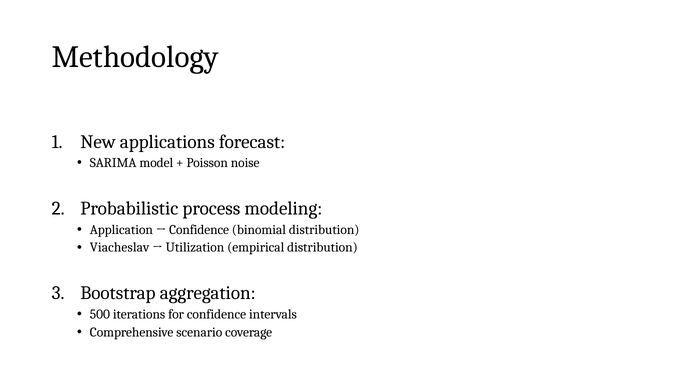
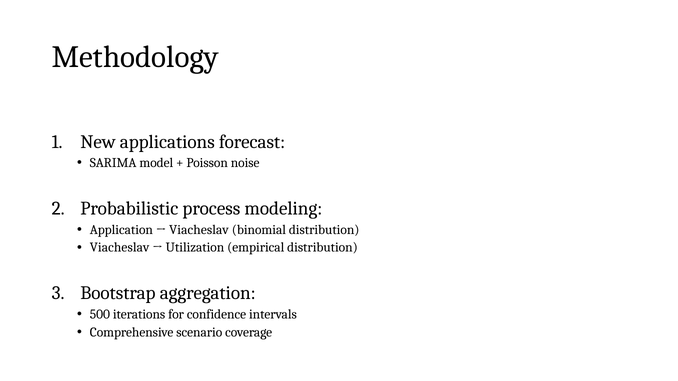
Confidence: Confidence -> Viacheslav (199, 230)
